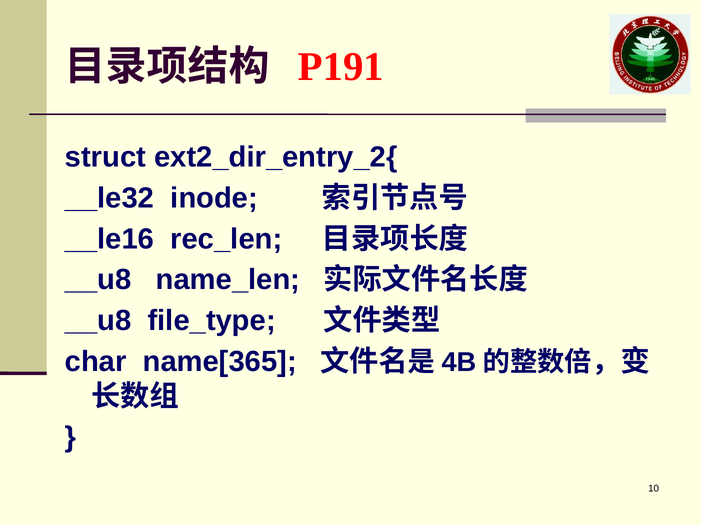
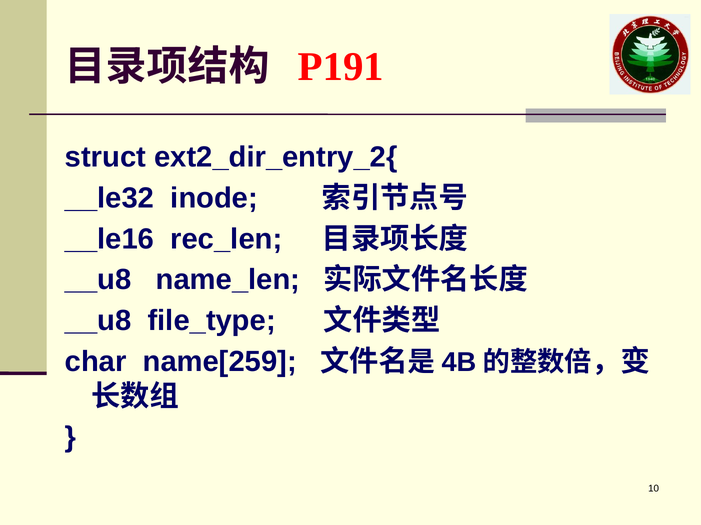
name[365: name[365 -> name[259 (220, 362)
